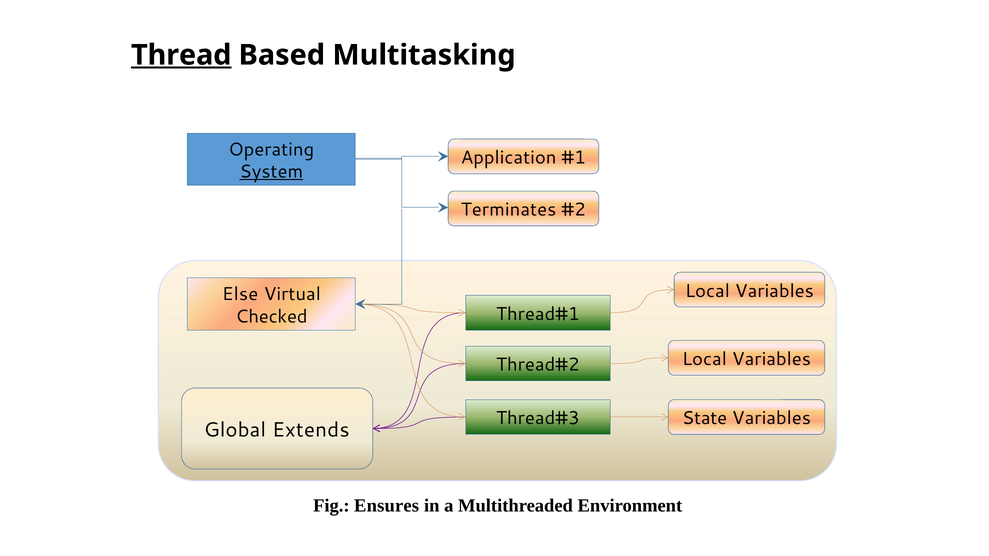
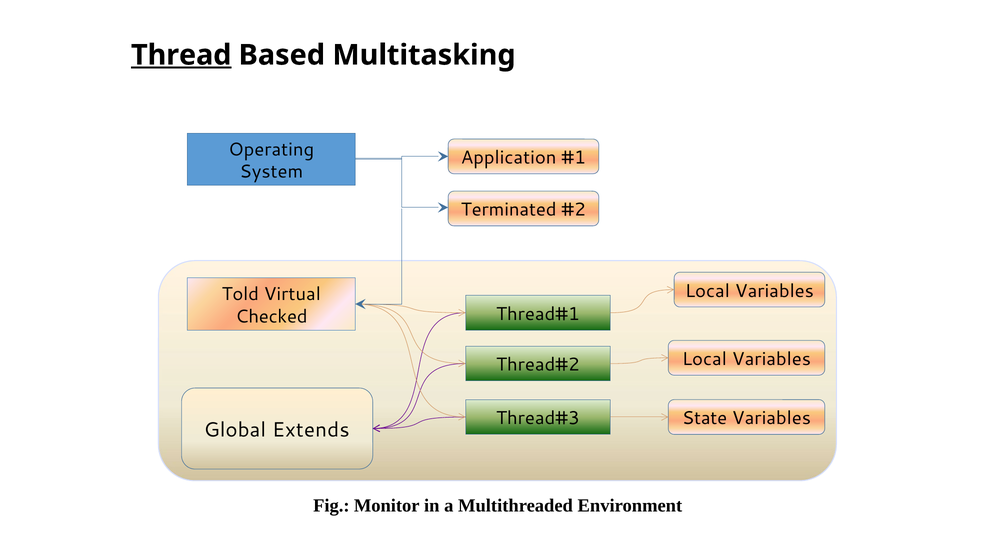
System underline: present -> none (271, 172)
Terminates: Terminates -> Terminated (509, 210)
Else: Else -> Told (240, 294)
Ensures: Ensures -> Monitor (387, 506)
